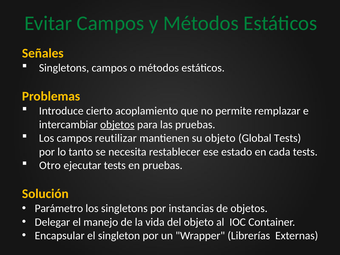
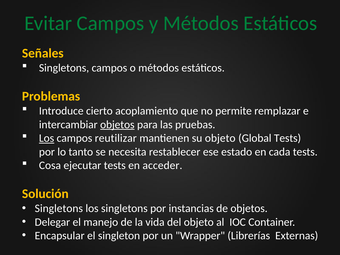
Los underline: none -> present (47, 138)
Otro: Otro -> Cosa (50, 165)
en pruebas: pruebas -> acceder (162, 165)
Parámetro: Parámetro -> Singletons (59, 208)
